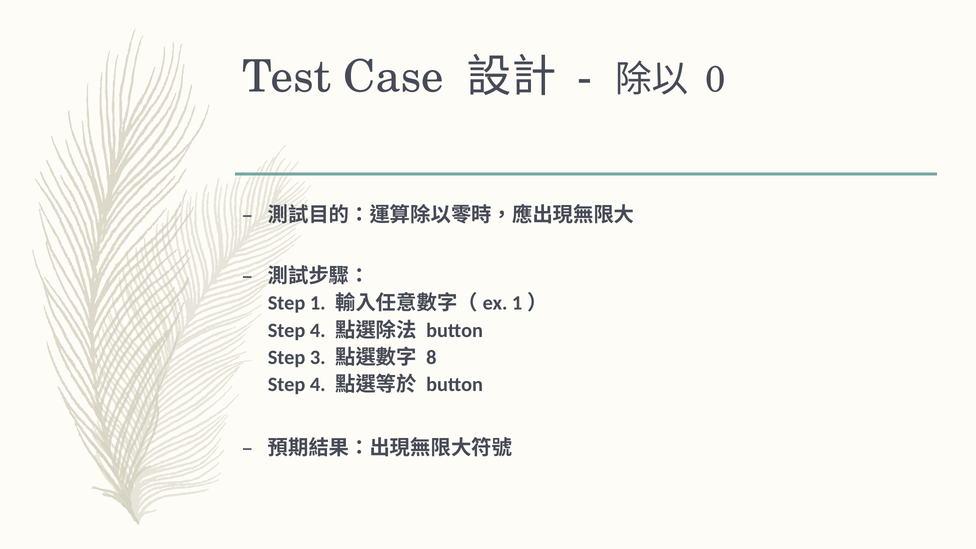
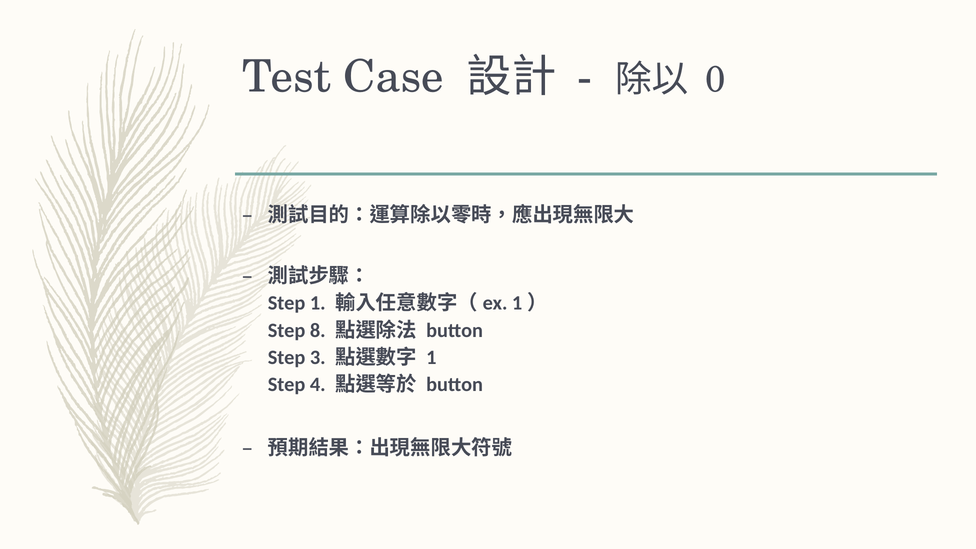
4: 4 -> 8 (318, 330)
8: 8 -> 1 (431, 357)
